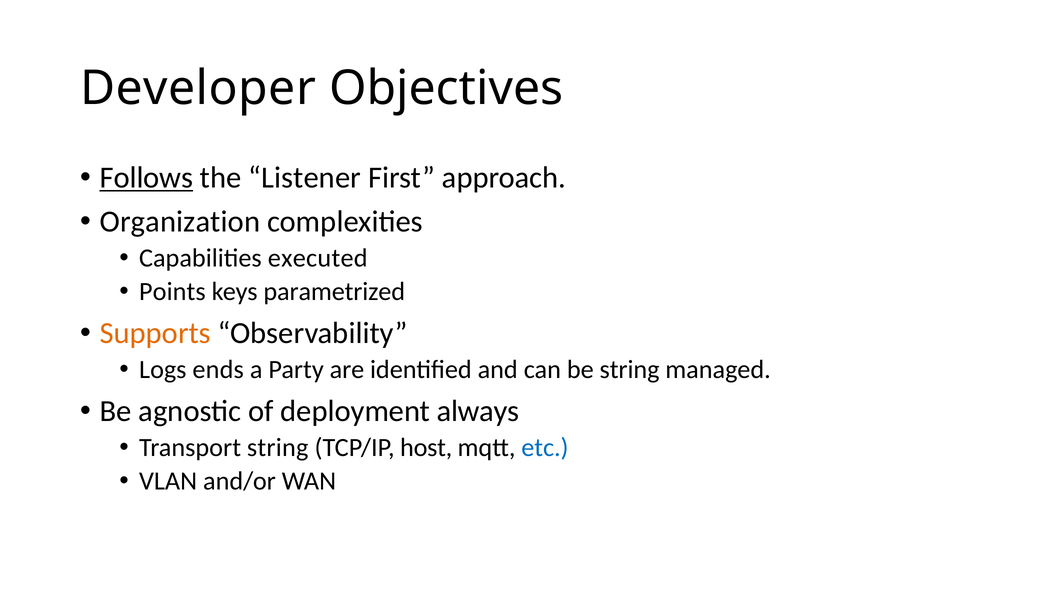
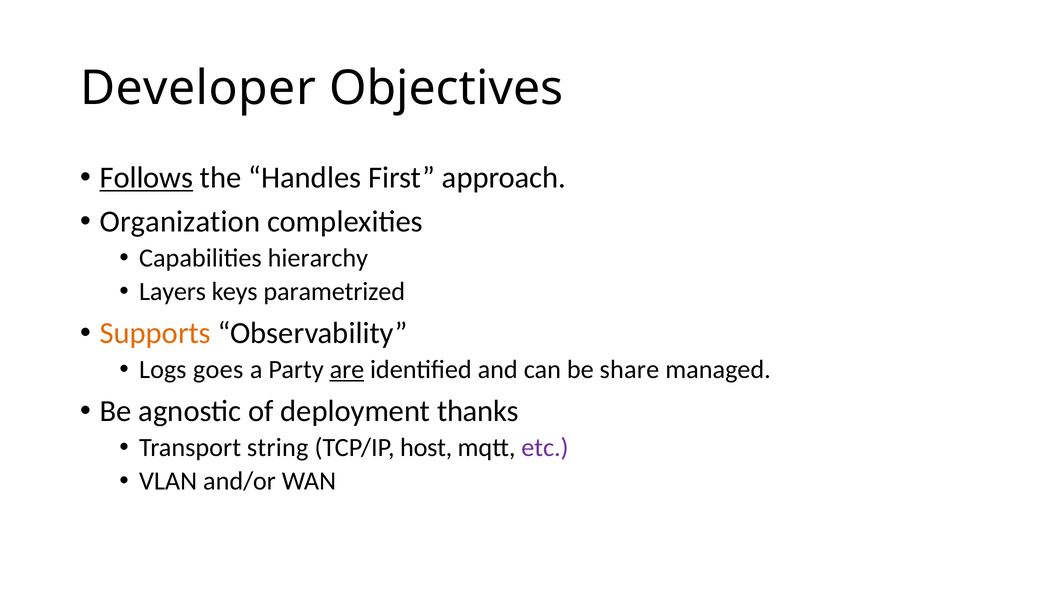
Listener: Listener -> Handles (305, 178)
executed: executed -> hierarchy (318, 258)
Points: Points -> Layers (173, 292)
ends: ends -> goes (218, 369)
are underline: none -> present (347, 369)
be string: string -> share (629, 369)
always: always -> thanks (478, 411)
etc colour: blue -> purple (545, 447)
